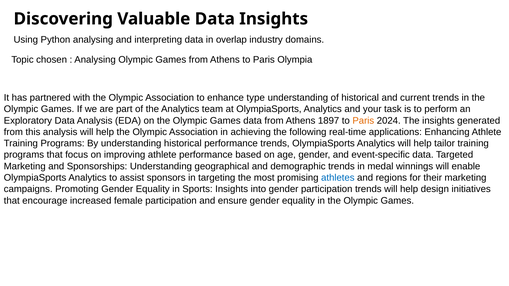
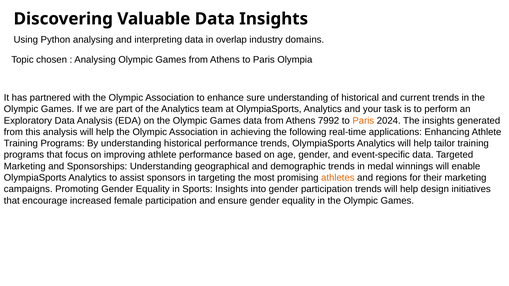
type: type -> sure (256, 98)
1897: 1897 -> 7992 (329, 121)
athletes colour: blue -> orange (338, 178)
